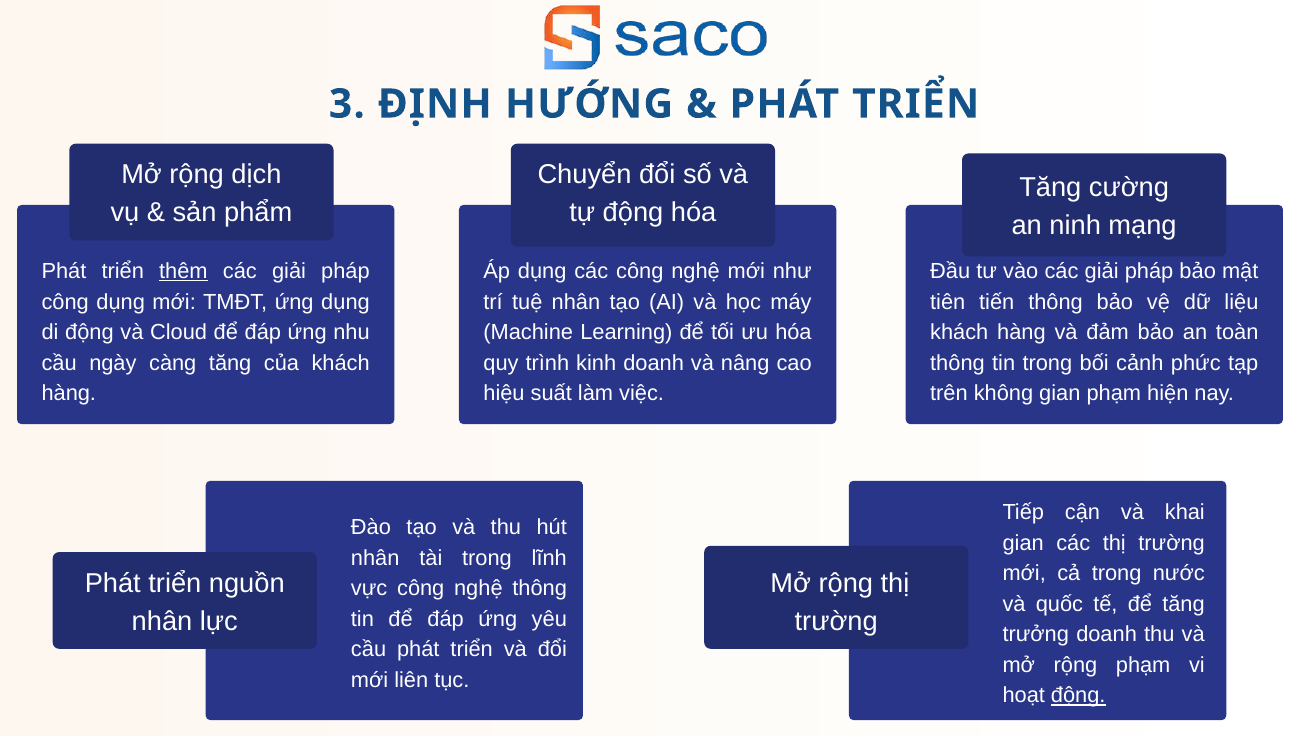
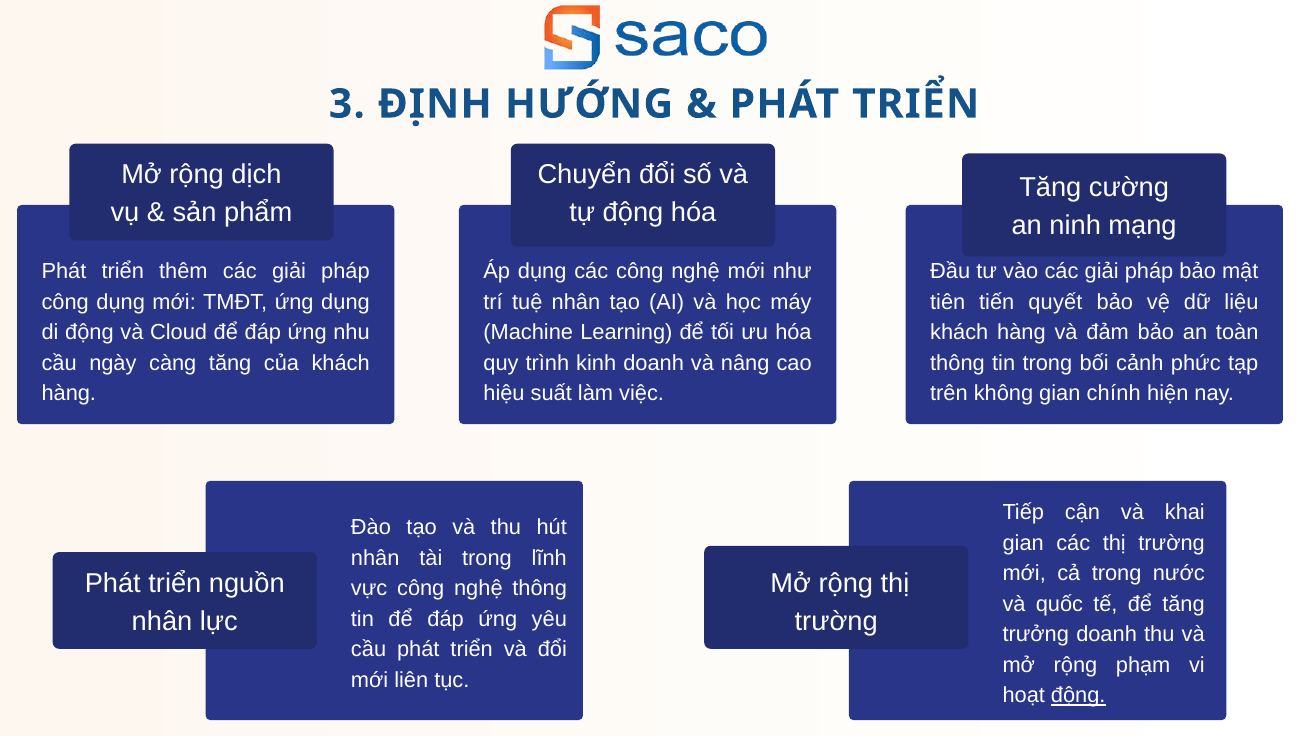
thêm underline: present -> none (183, 271)
tiến thông: thông -> quyết (1055, 302)
gian phạm: phạm -> chính (1114, 394)
